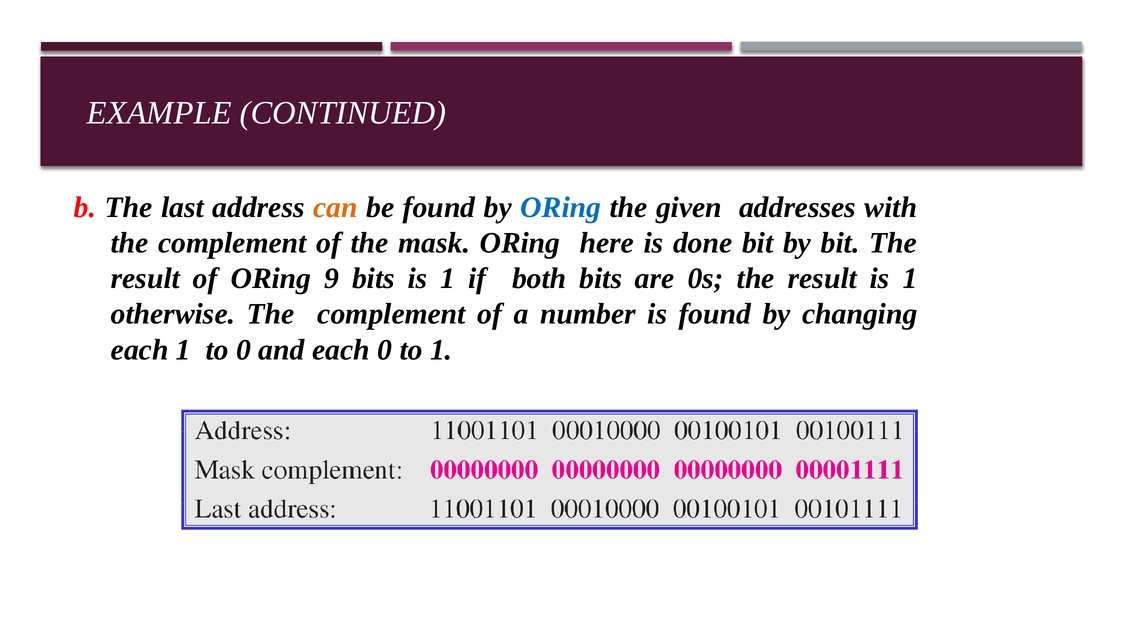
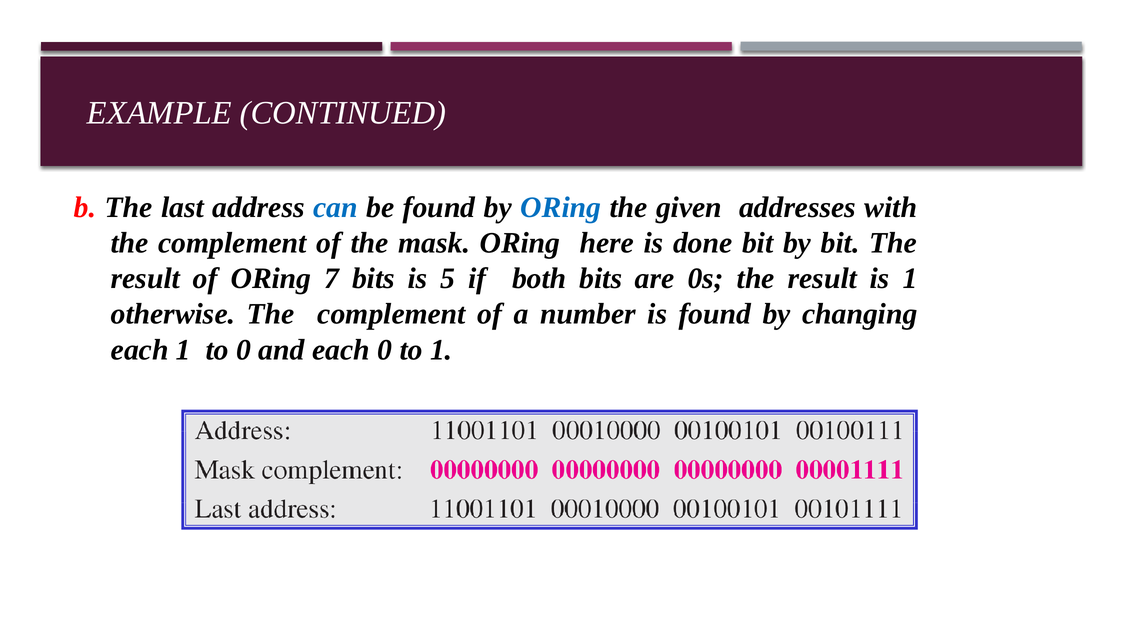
can colour: orange -> blue (335, 208)
9: 9 -> 7 (332, 279)
bits is 1: 1 -> 5 (448, 279)
